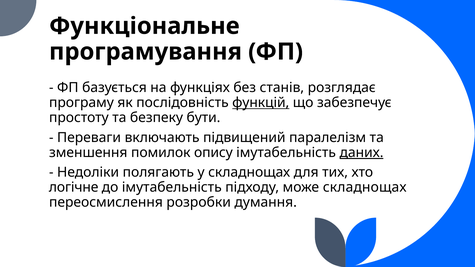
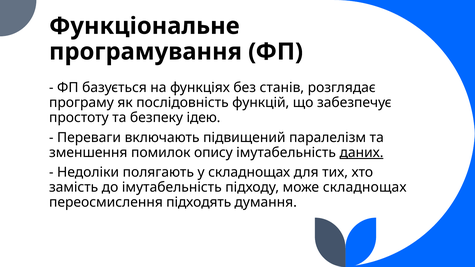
функцій underline: present -> none (261, 103)
бути: бути -> ідею (204, 118)
логічне: логічне -> замість (74, 187)
розробки: розробки -> підходять (199, 202)
